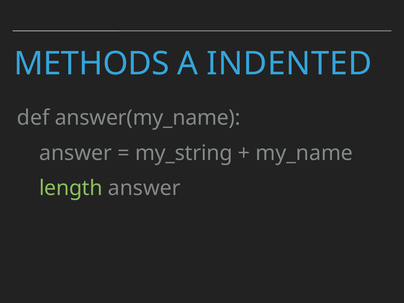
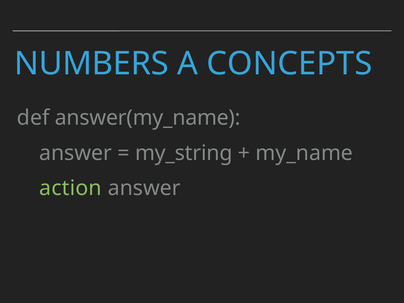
METHODS: METHODS -> NUMBERS (92, 64)
INDENTED: INDENTED -> CONCEPTS (289, 64)
length: length -> action (71, 188)
